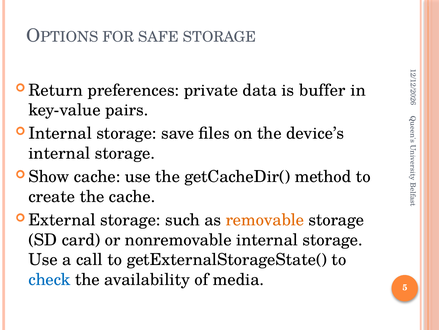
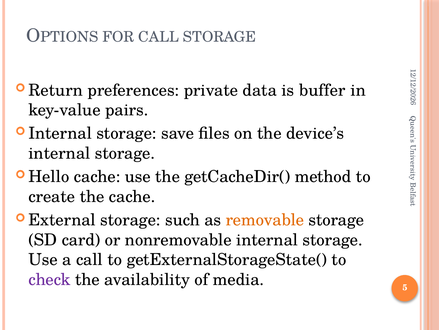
FOR SAFE: SAFE -> CALL (159, 37)
Show: Show -> Hello (49, 176)
check colour: blue -> purple (50, 279)
